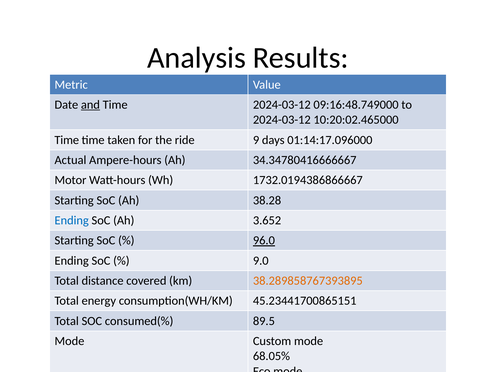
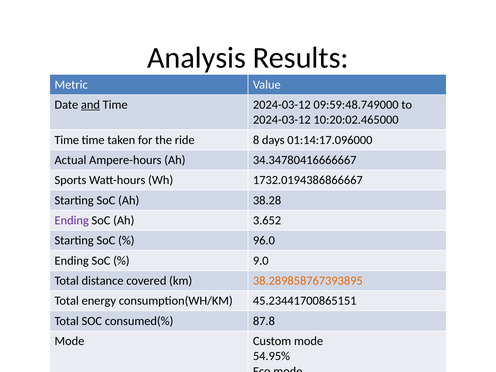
09:16:48.749000: 09:16:48.749000 -> 09:59:48.749000 (356, 105)
9: 9 -> 8 (256, 140)
Motor: Motor -> Sports (70, 180)
Ending colour: blue -> purple (72, 220)
96.0 underline: present -> none (264, 241)
89.5: 89.5 -> 87.8 (264, 321)
68.05%: 68.05% -> 54.95% (271, 356)
